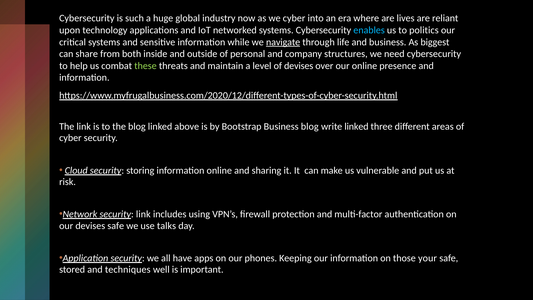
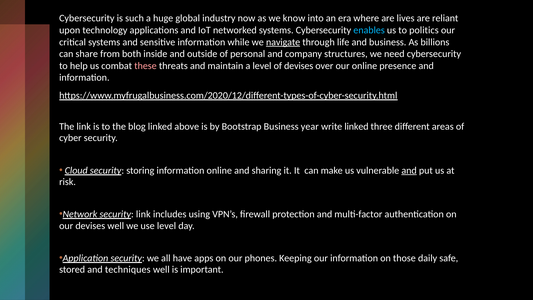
we cyber: cyber -> know (294, 18)
biggest: biggest -> billions (435, 42)
these colour: light green -> pink (145, 66)
Business blog: blog -> year (310, 126)
and underline: none -> present (409, 170)
devises safe: safe -> well (116, 226)
use talks: talks -> level (167, 226)
your: your -> daily (428, 258)
